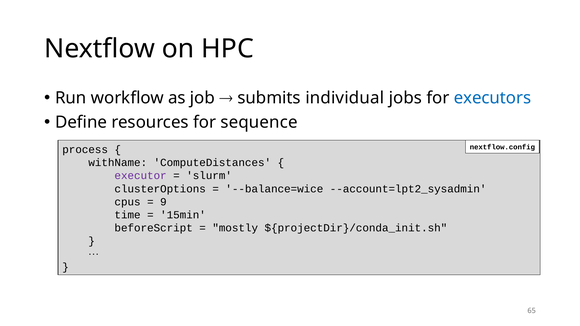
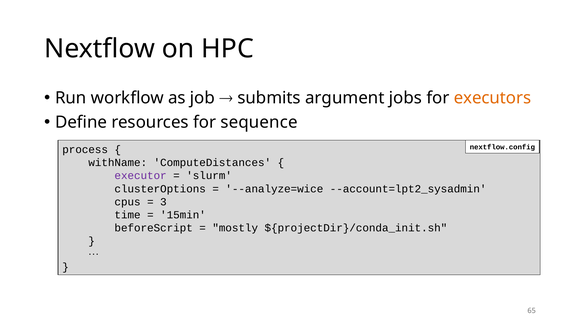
individual: individual -> argument (345, 98)
executors colour: blue -> orange (492, 98)
--balance=wice: --balance=wice -> --analyze=wice (274, 189)
9: 9 -> 3 (163, 202)
